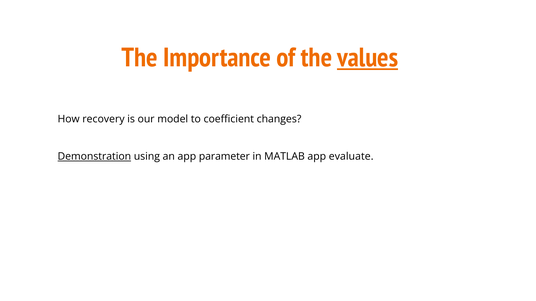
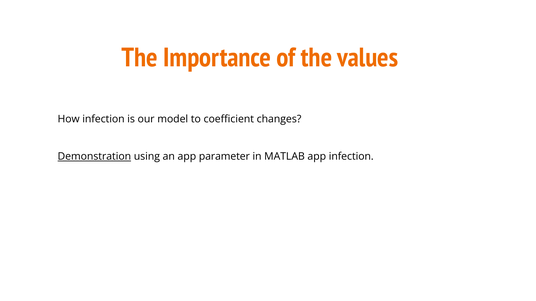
values underline: present -> none (368, 58)
How recovery: recovery -> infection (103, 119)
app evaluate: evaluate -> infection (351, 157)
